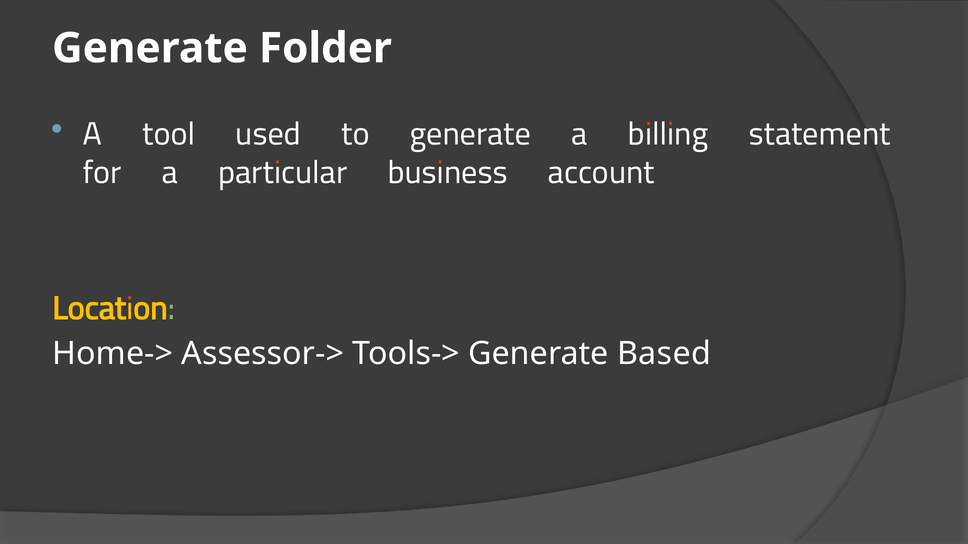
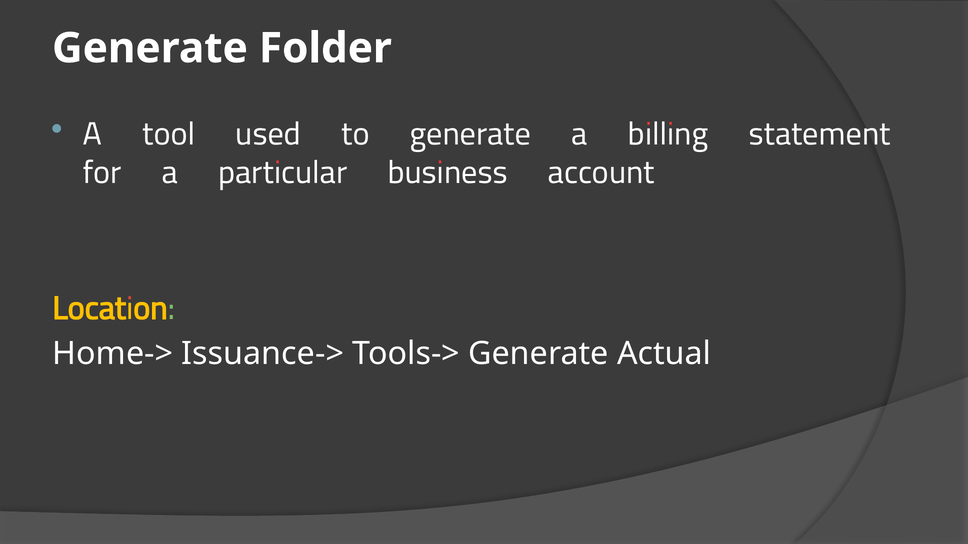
Assessor->: Assessor-> -> Issuance-> (263, 354)
Based: Based -> Actual (664, 354)
